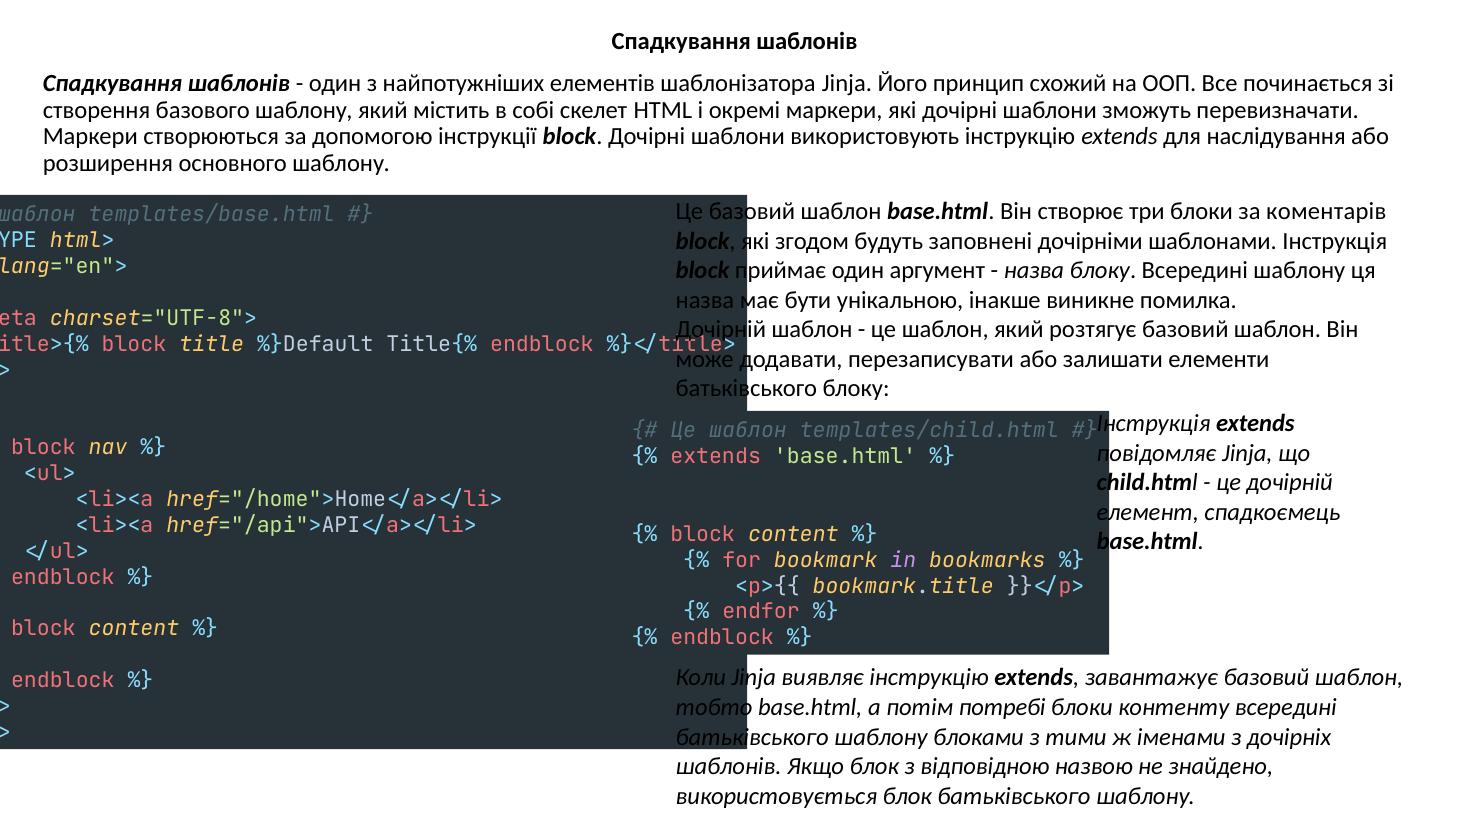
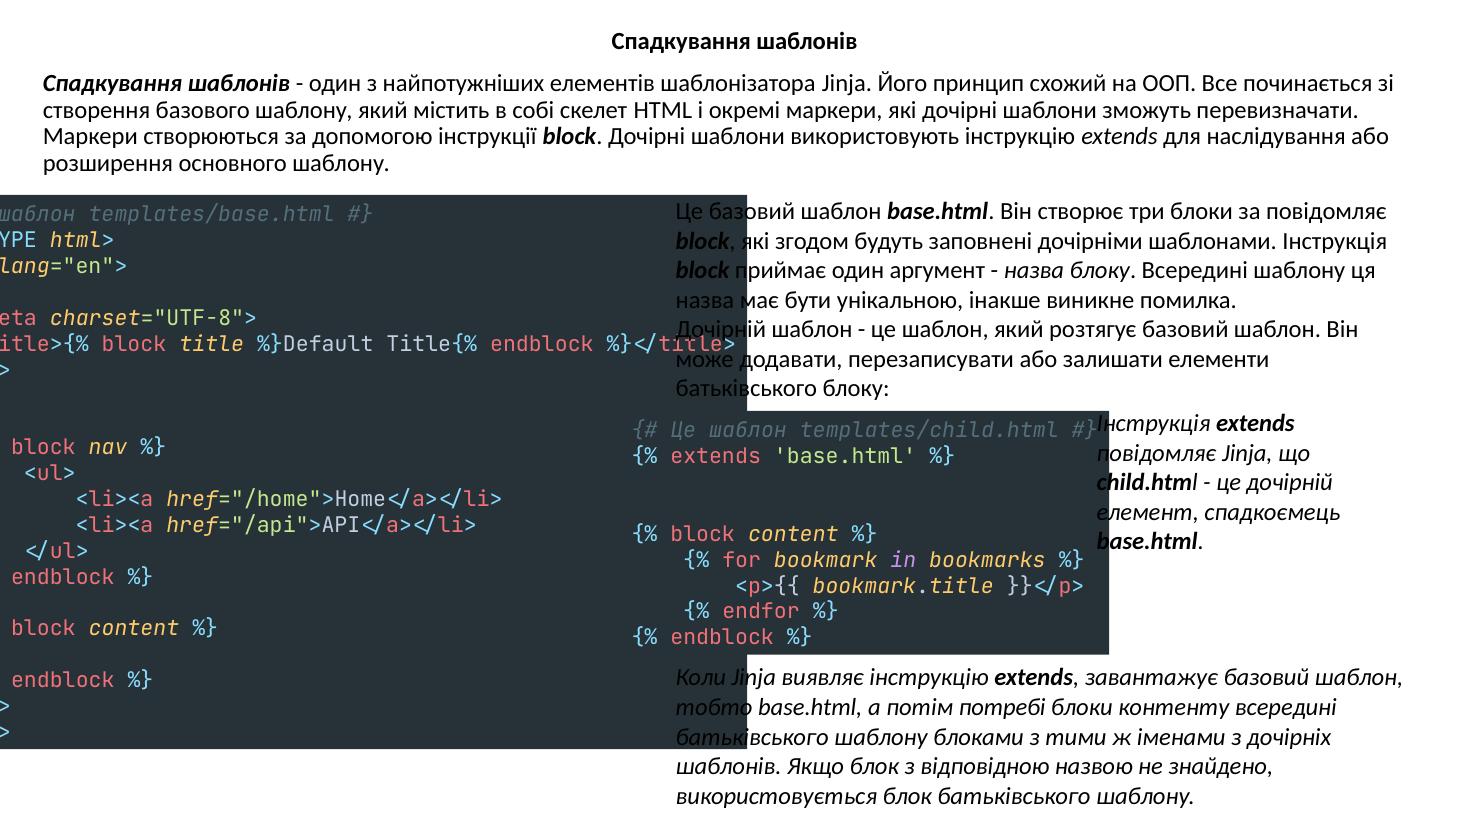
за коментарів: коментарів -> повідомляє (1326, 212)
